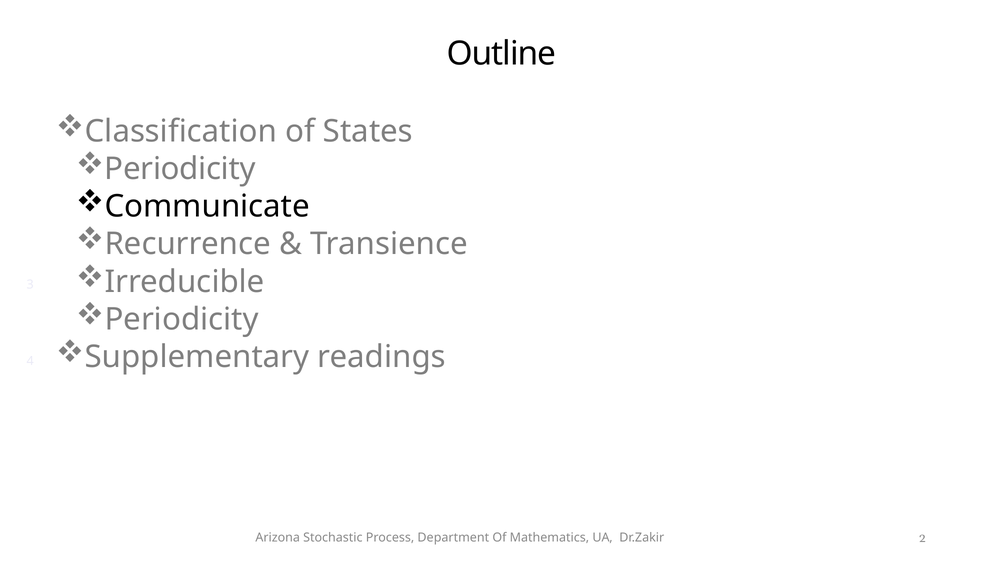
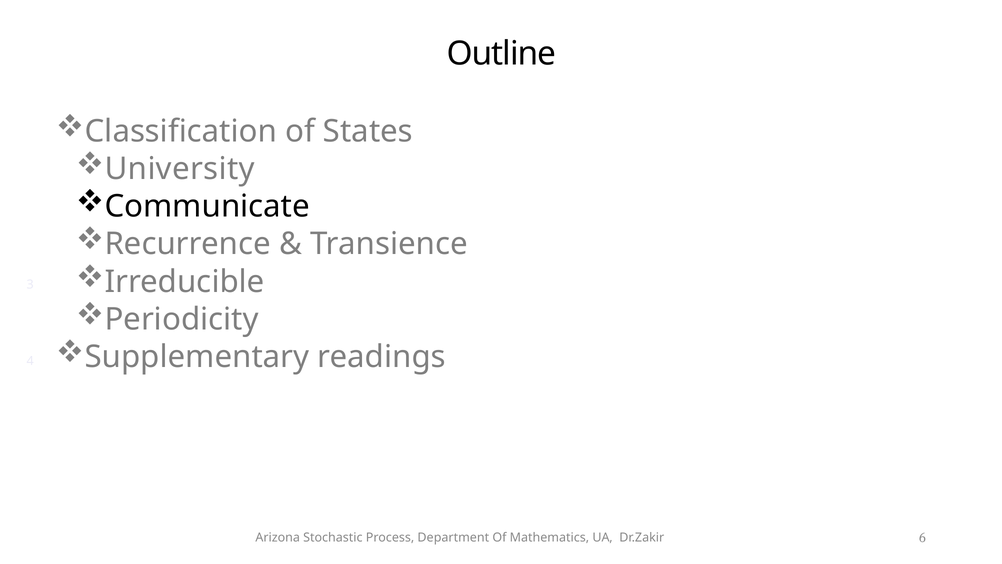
Periodicity: Periodicity -> University (180, 169)
2: 2 -> 6 (922, 538)
